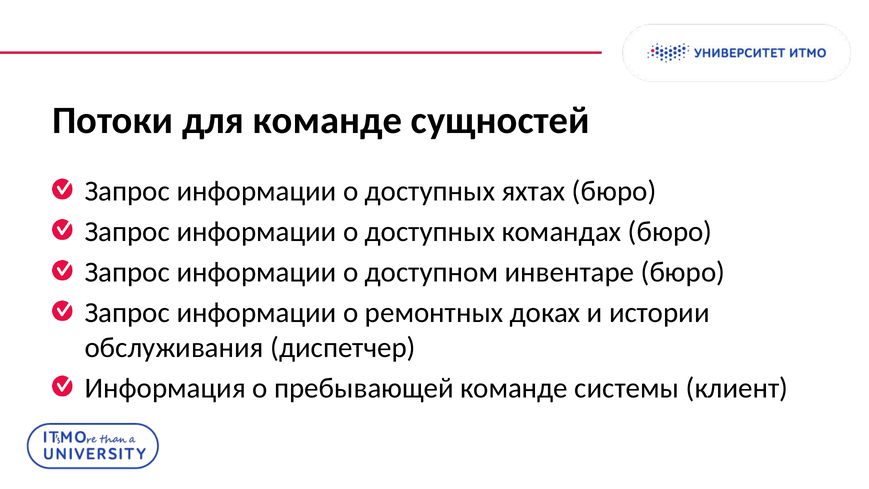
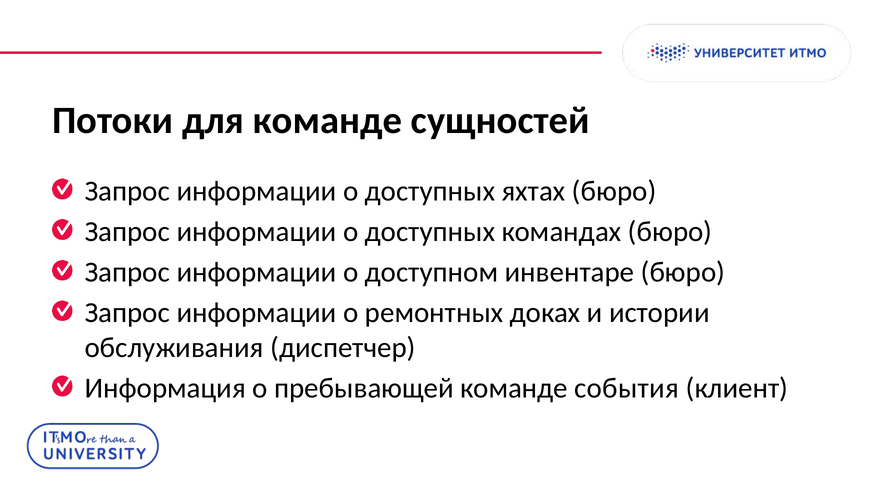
системы: системы -> события (627, 388)
